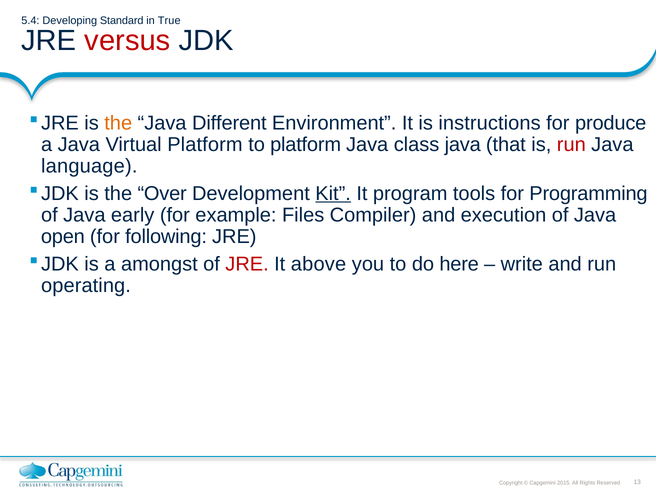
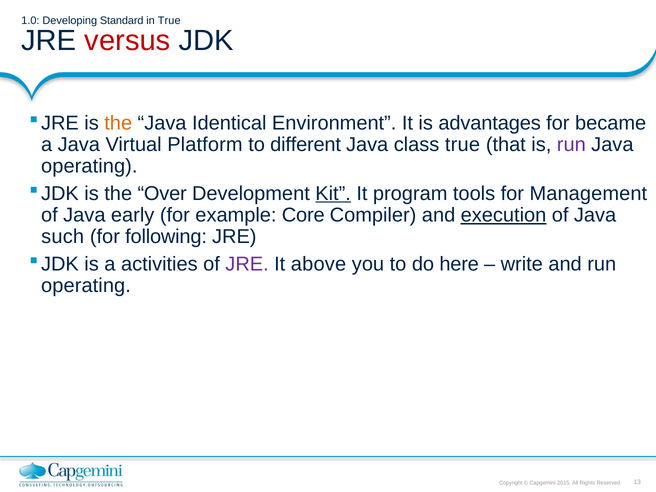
5.4: 5.4 -> 1.0 (30, 21)
Different: Different -> Identical (229, 123)
instructions: instructions -> advantages (490, 123)
produce: produce -> became (611, 123)
to platform: platform -> different (306, 145)
class java: java -> true (463, 145)
run colour: red -> purple (571, 145)
language: language -> operating (89, 166)
Programming: Programming -> Management (588, 193)
Files: Files -> Core (303, 215)
execution underline: none -> present (504, 215)
open: open -> such (63, 237)
amongst: amongst -> activities (159, 264)
JRE colour: red -> purple (247, 264)
